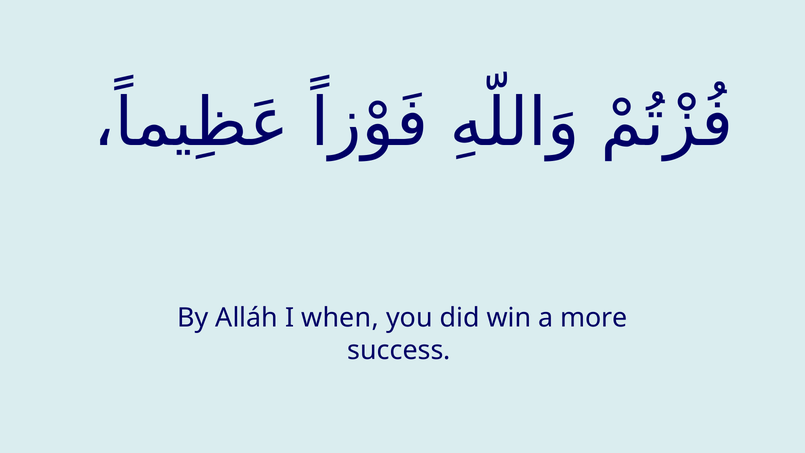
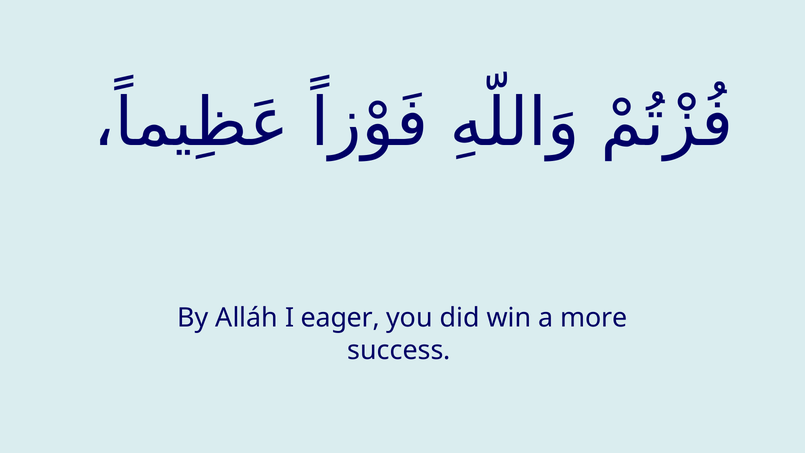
when: when -> eager (340, 318)
